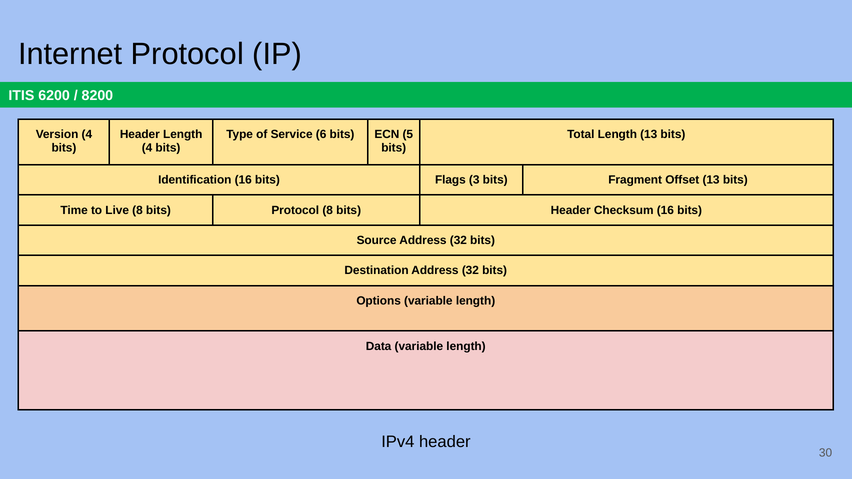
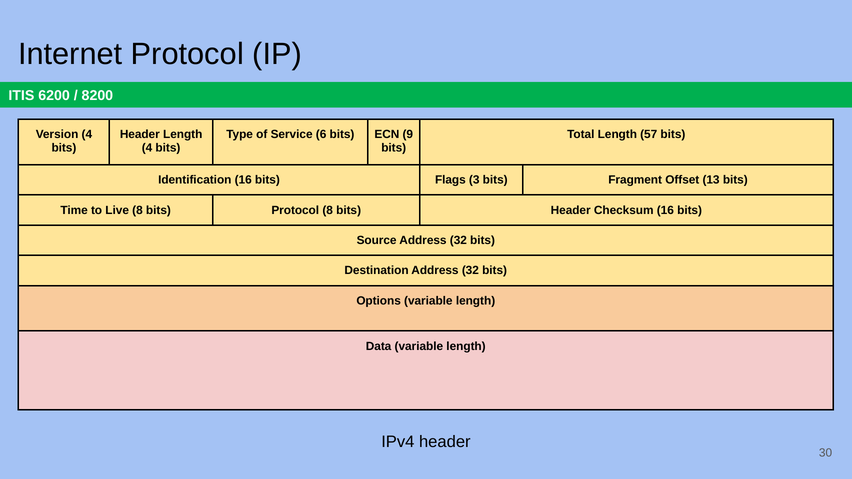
5: 5 -> 9 (408, 135)
Length 13: 13 -> 57 (649, 135)
